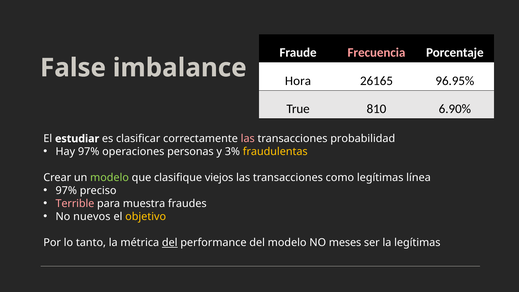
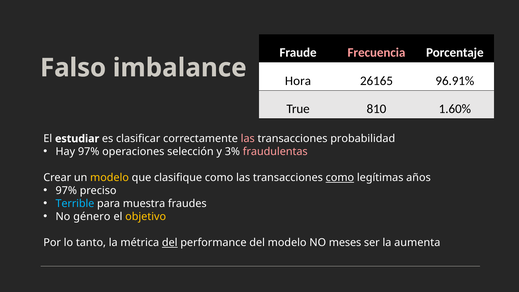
False: False -> Falso (73, 68)
96.95%: 96.95% -> 96.91% (455, 81)
6.90%: 6.90% -> 1.60% (455, 109)
personas: personas -> selección (190, 152)
fraudulentas colour: yellow -> pink (275, 152)
modelo colour: light green -> yellow (110, 178)
clasifique viejos: viejos -> como (219, 178)
como underline: none -> present (340, 178)
línea: línea -> años (419, 178)
Terrible colour: pink -> light blue (75, 204)
nuevos: nuevos -> género (92, 217)
la legítimas: legítimas -> aumenta (417, 243)
